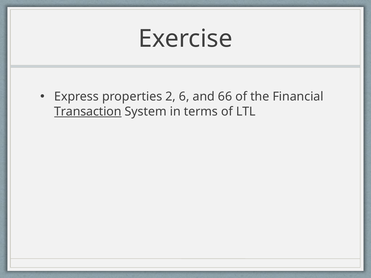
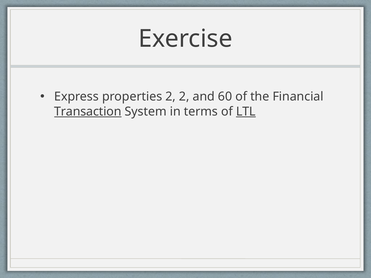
2 6: 6 -> 2 (184, 97)
66: 66 -> 60 (225, 97)
LTL underline: none -> present (246, 112)
